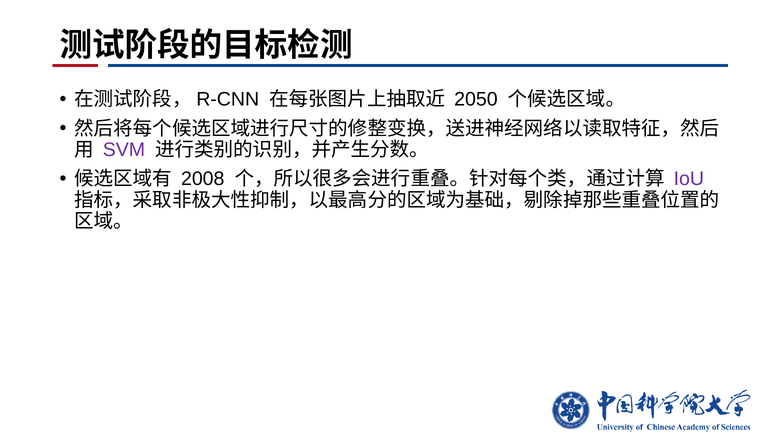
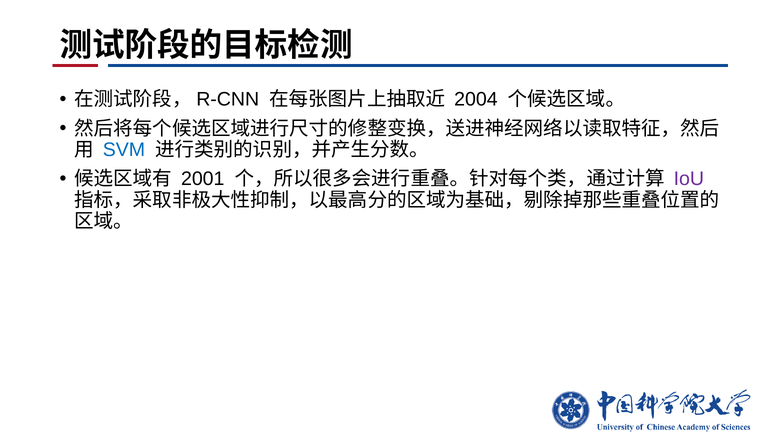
2050: 2050 -> 2004 (476, 99)
SVM colour: purple -> blue (124, 150)
2008: 2008 -> 2001 (203, 179)
